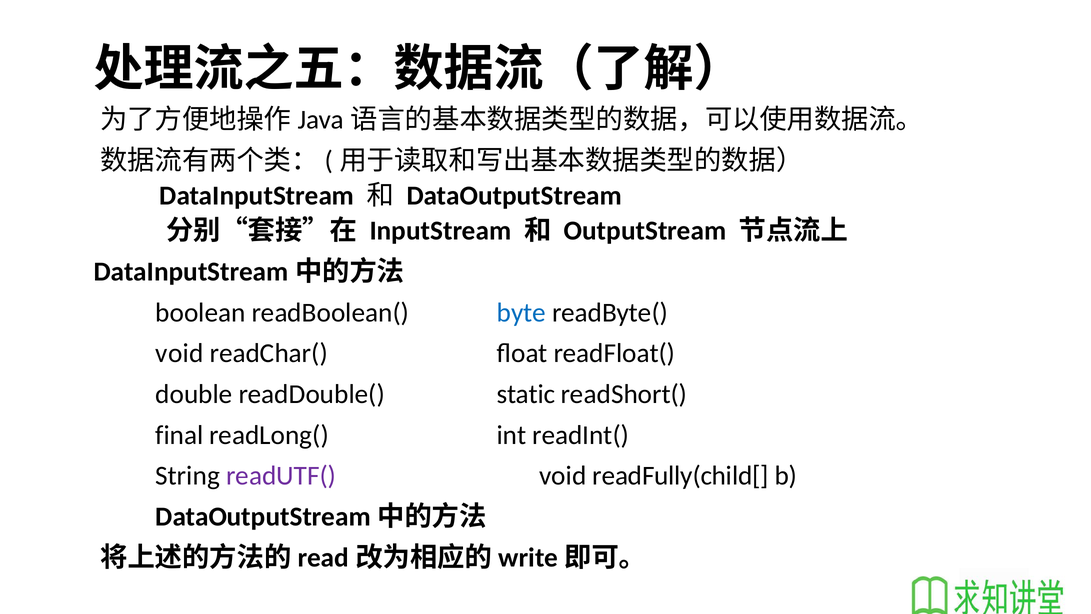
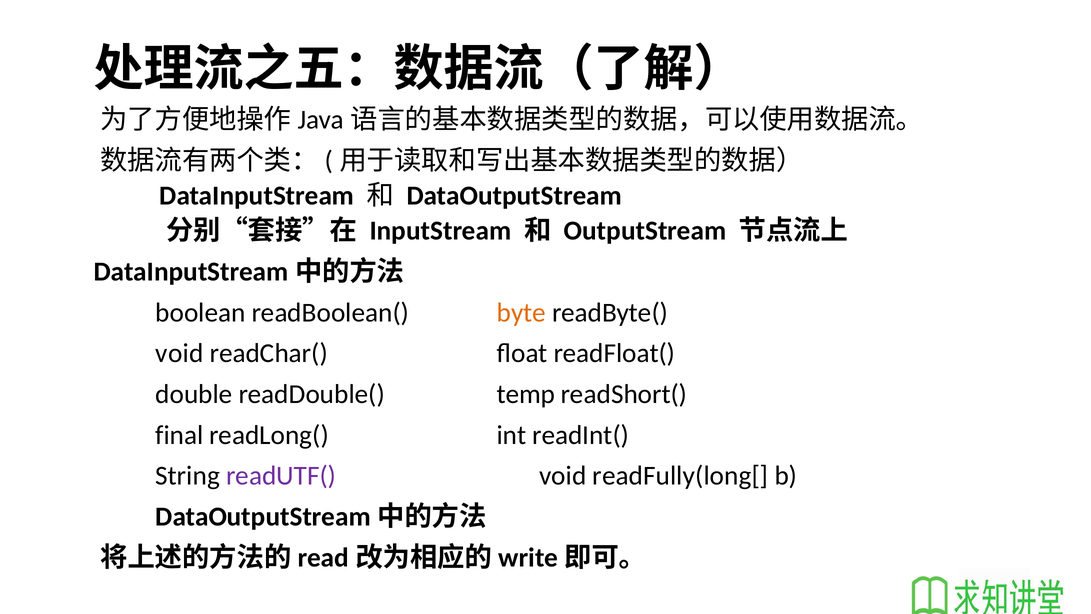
byte colour: blue -> orange (521, 312)
static: static -> temp (526, 394)
readFully(child[: readFully(child[ -> readFully(long[ (680, 476)
